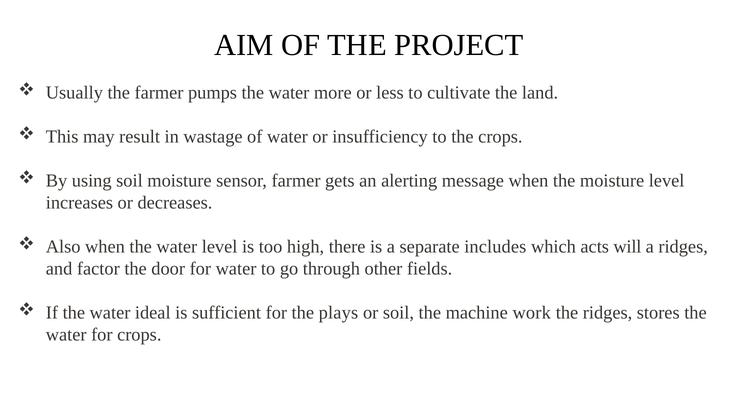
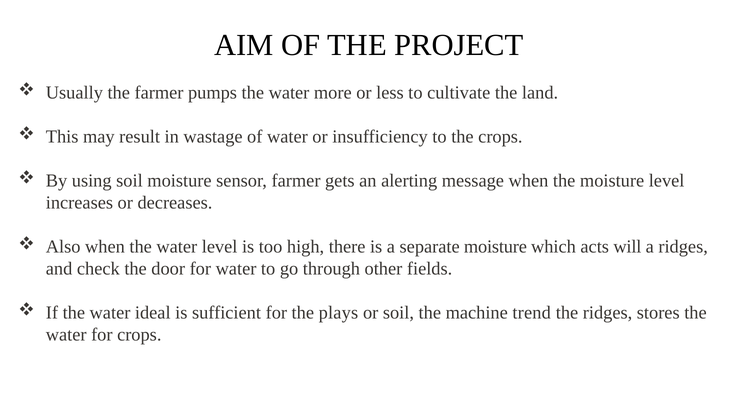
separate includes: includes -> moisture (495, 247)
factor: factor -> check (98, 269)
work: work -> trend (532, 313)
